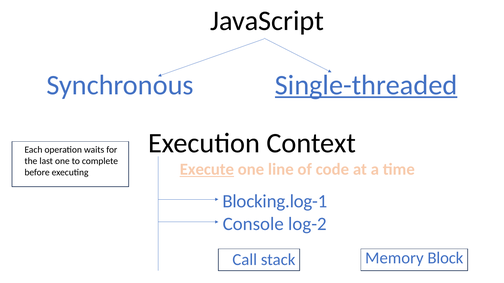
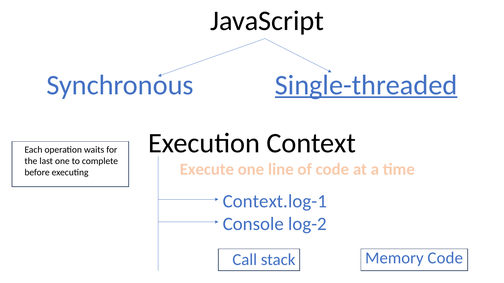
Execute underline: present -> none (207, 170)
Blocking.log-1: Blocking.log-1 -> Context.log-1 (275, 201)
Memory Block: Block -> Code (445, 259)
